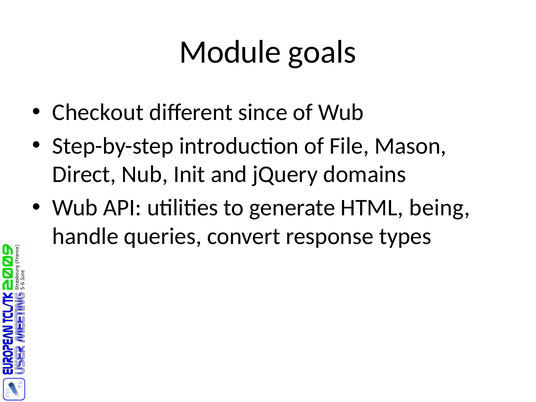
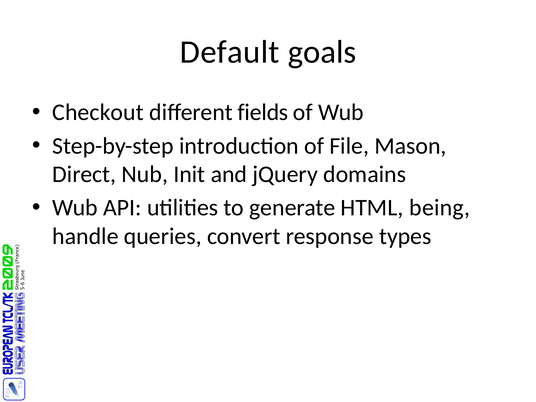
Module: Module -> Default (230, 52)
since: since -> fields (263, 112)
